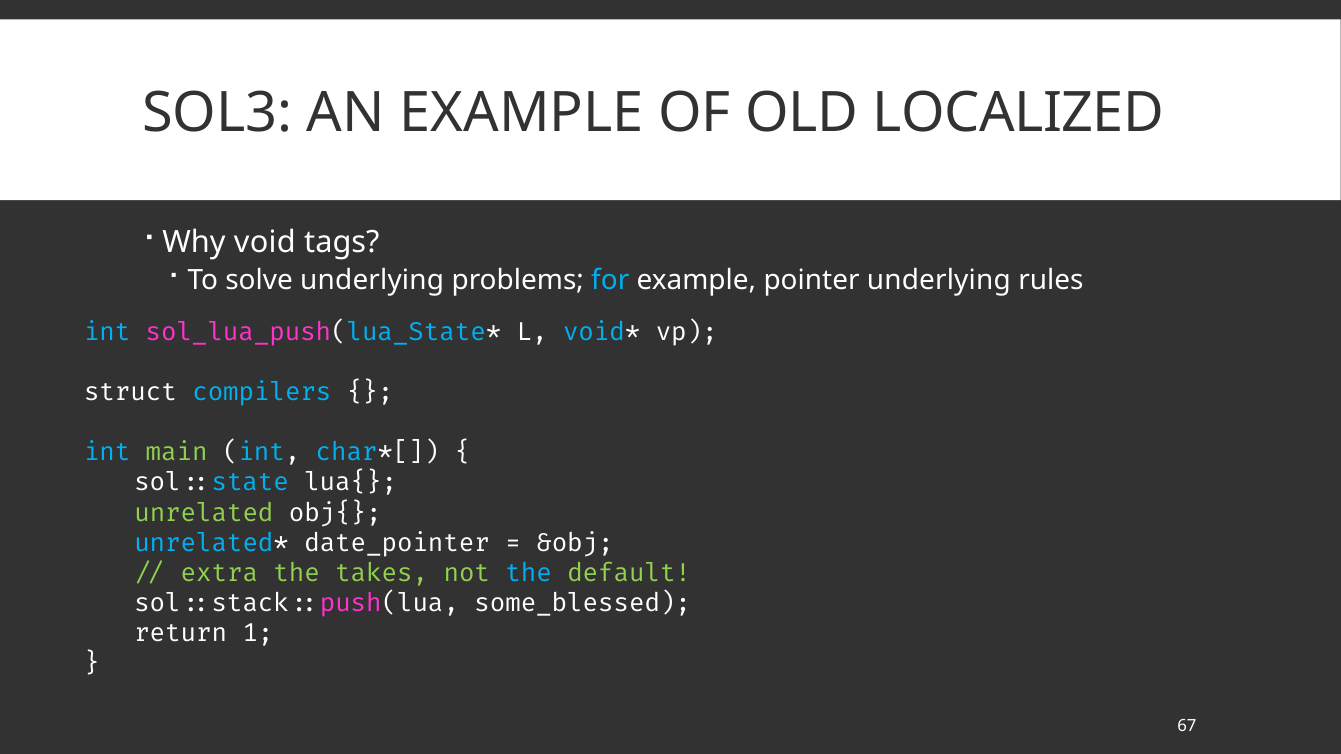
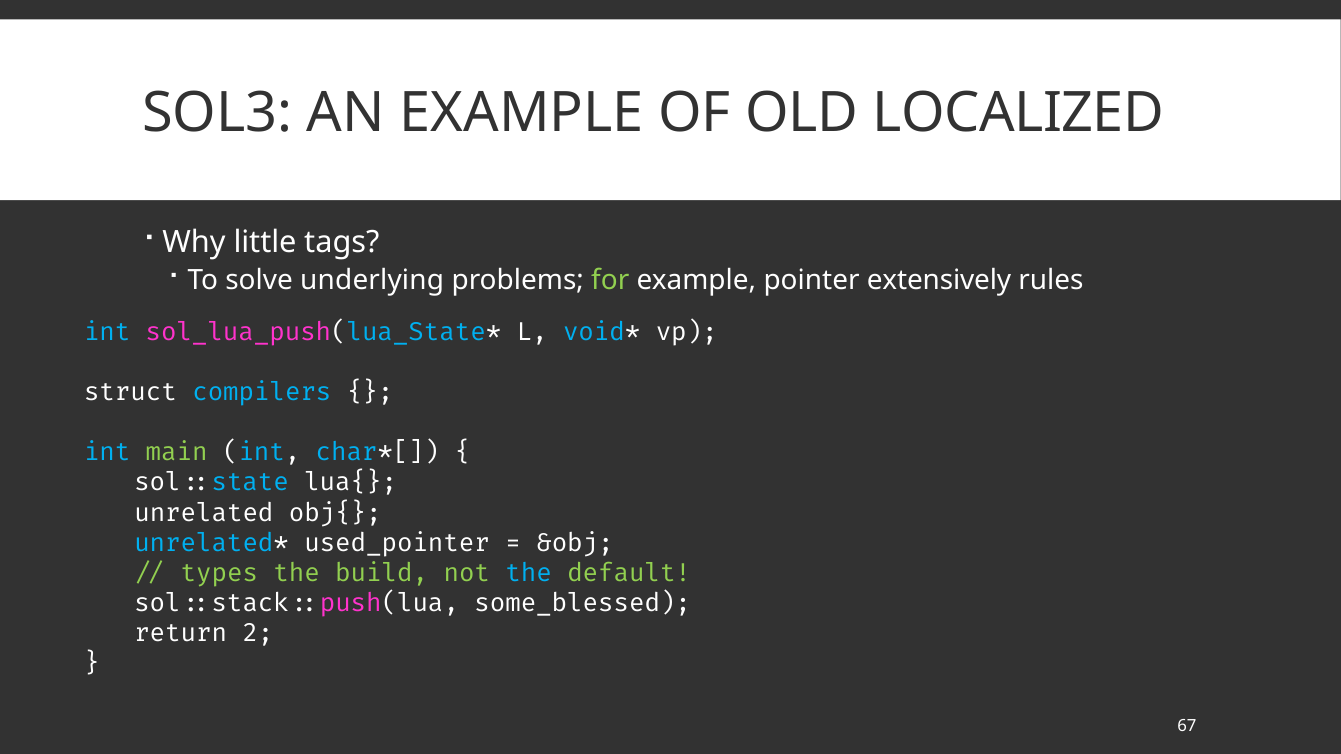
void: void -> little (265, 243)
for colour: light blue -> light green (610, 280)
pointer underlying: underlying -> extensively (939, 280)
unrelated colour: light green -> white (204, 513)
date_pointer: date_pointer -> used_pointer (397, 543)
extra: extra -> types (219, 573)
takes: takes -> build (382, 573)
1: 1 -> 2 (258, 634)
